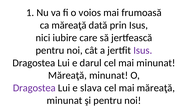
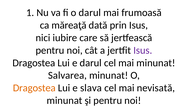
o voios: voios -> darul (90, 13)
Măreaţă: Măreaţă -> Salvarea (67, 75)
Dragostea colour: purple -> orange (34, 88)
mai măreaţă: măreaţă -> nevisată (156, 88)
